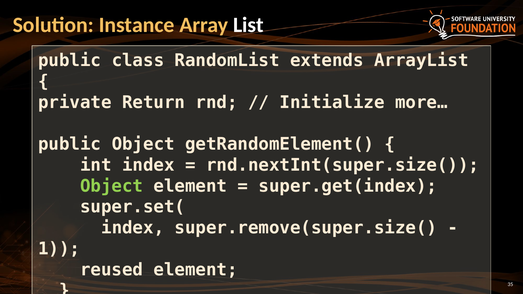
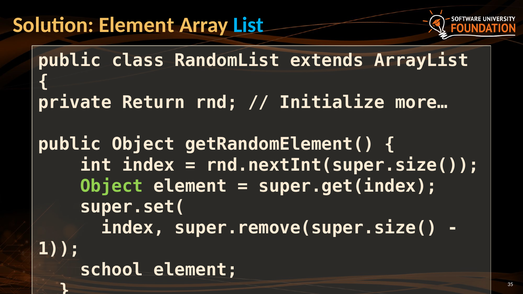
Solution Instance: Instance -> Element (136, 25)
List colour: white -> light blue (248, 25)
reused: reused -> school (112, 270)
